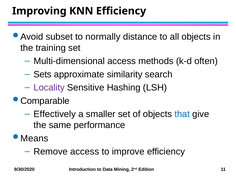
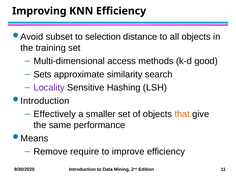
normally: normally -> selection (103, 37)
often: often -> good (206, 61)
Comparable: Comparable -> Introduction (45, 101)
that colour: blue -> orange (182, 114)
Remove access: access -> require (85, 152)
